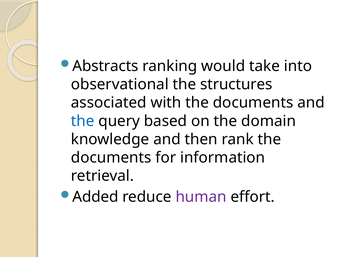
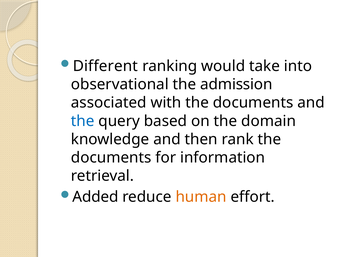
Abstracts: Abstracts -> Different (105, 66)
structures: structures -> admission (236, 85)
human colour: purple -> orange (201, 197)
